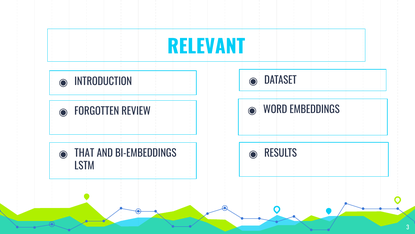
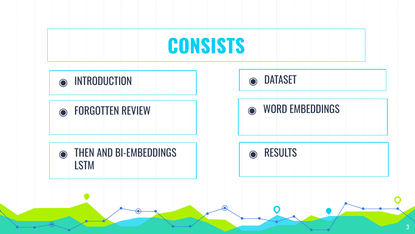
RELEVANT: RELEVANT -> CONSISTS (206, 47)
THAT: THAT -> THEN (84, 153)
